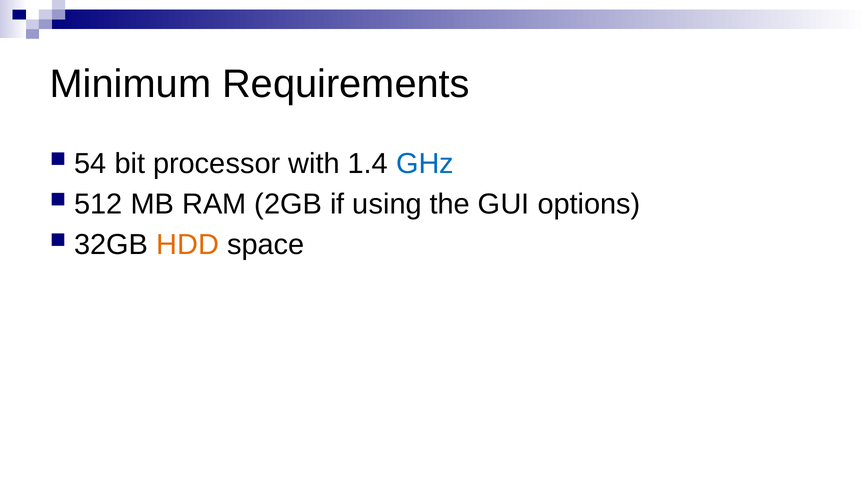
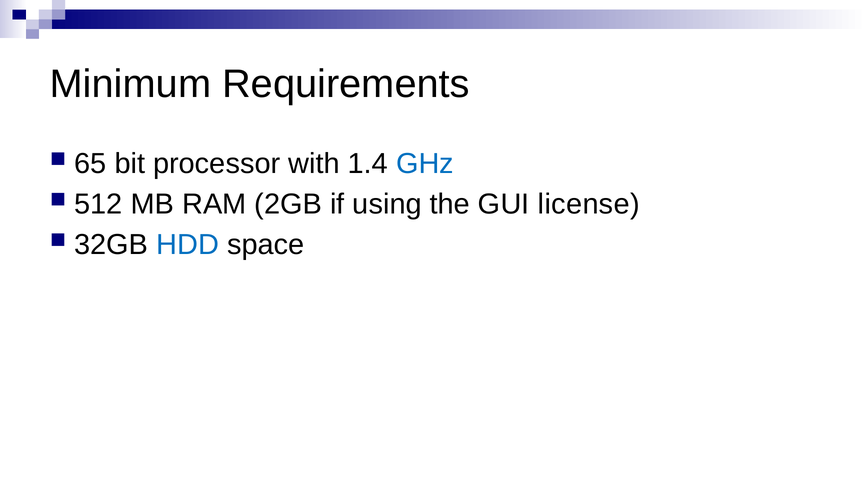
54: 54 -> 65 (90, 164)
options: options -> license (589, 204)
HDD colour: orange -> blue (188, 245)
